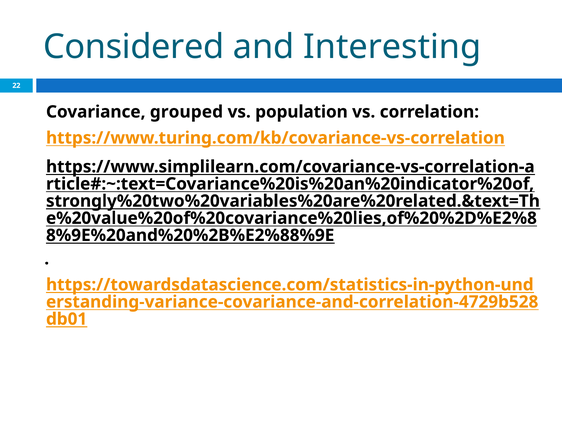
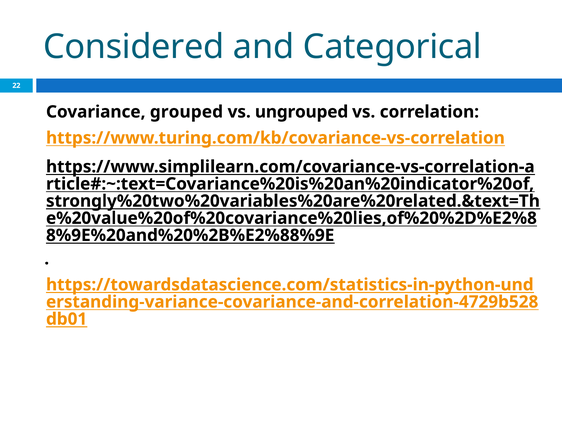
Interesting: Interesting -> Categorical (392, 47)
population: population -> ungrouped (302, 112)
